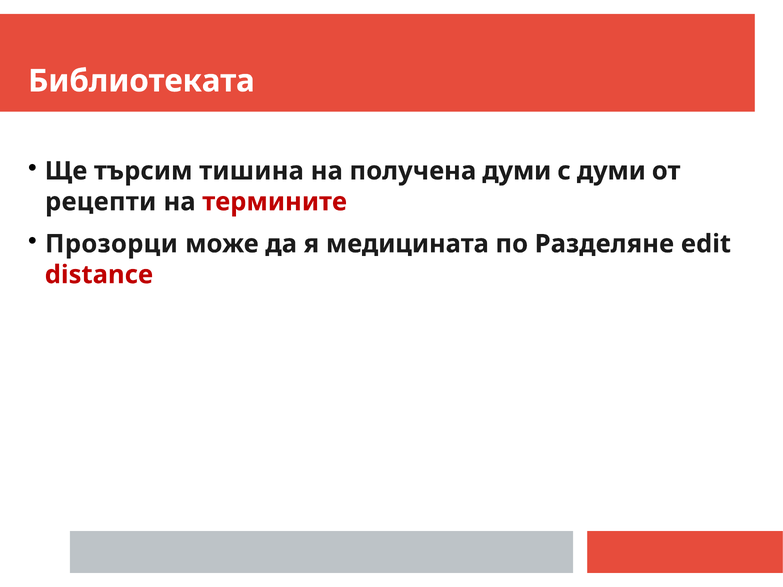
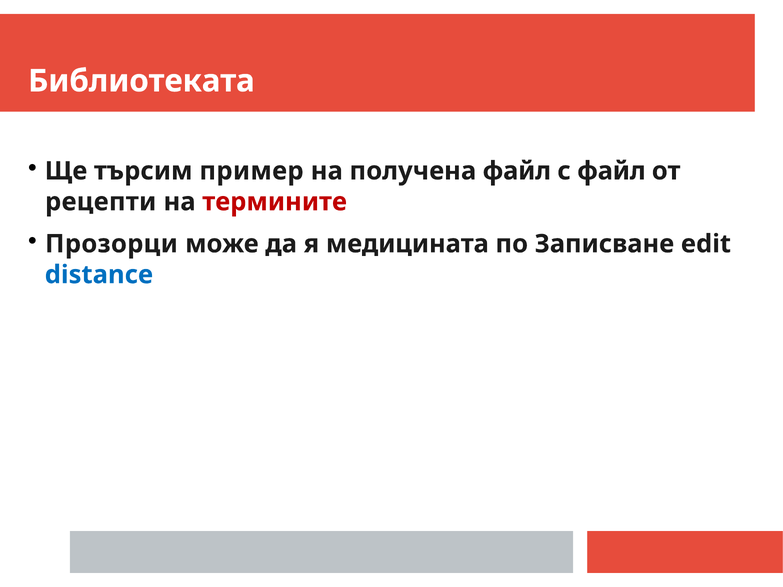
тишина: тишина -> пример (251, 171)
получена думи: думи -> файл (517, 171)
с думи: думи -> файл (611, 171)
Разделяне: Разделяне -> Записване (604, 244)
distance colour: red -> blue (99, 275)
